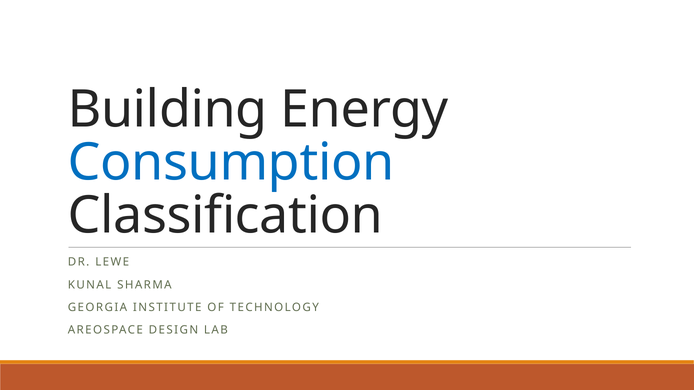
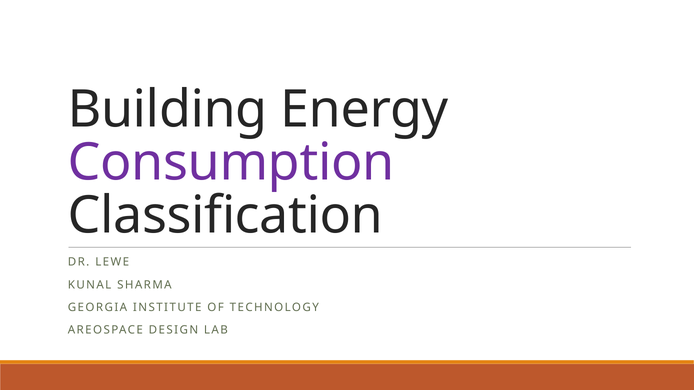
Consumption colour: blue -> purple (231, 163)
